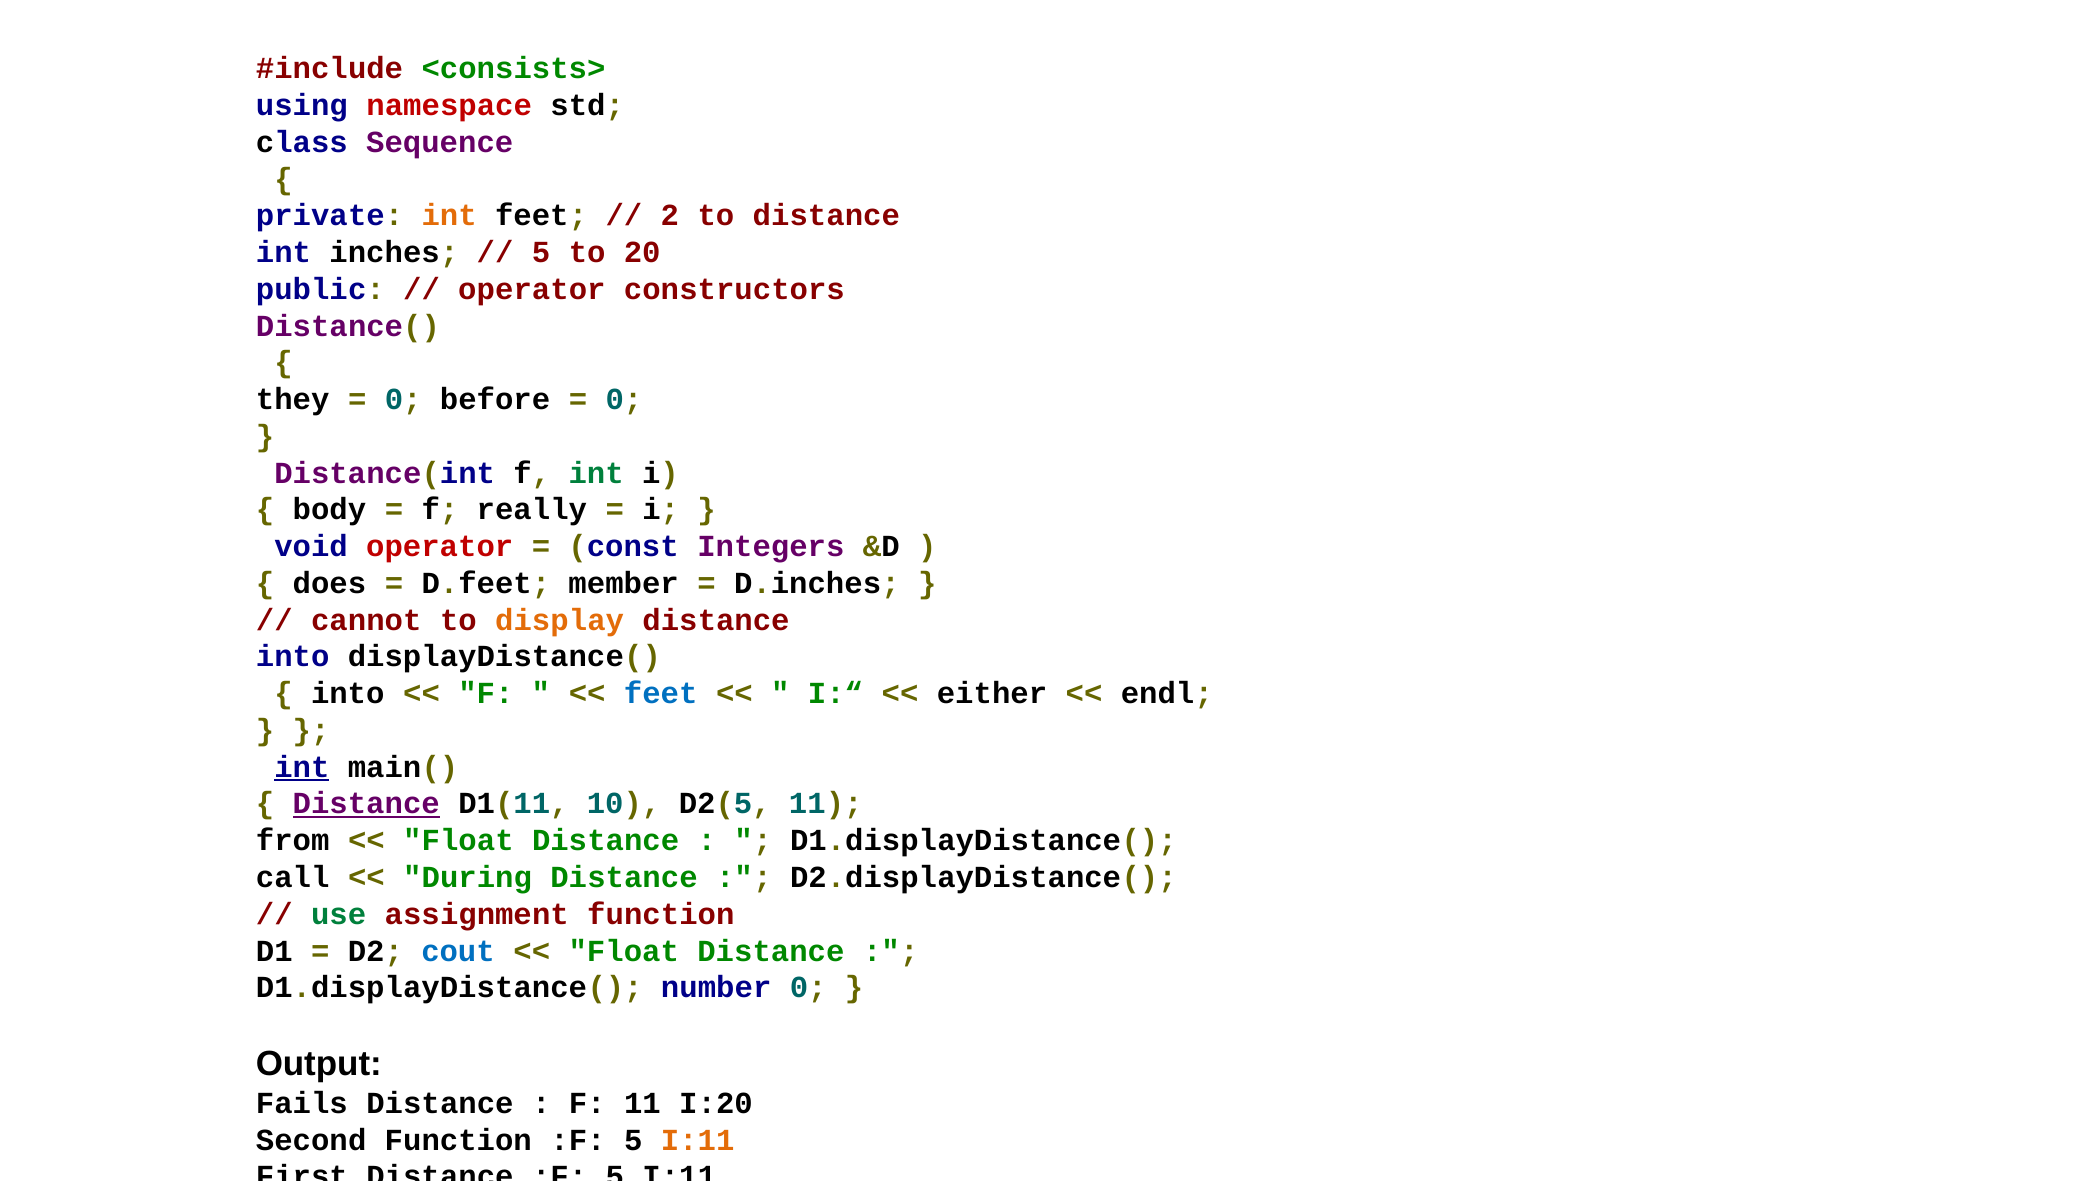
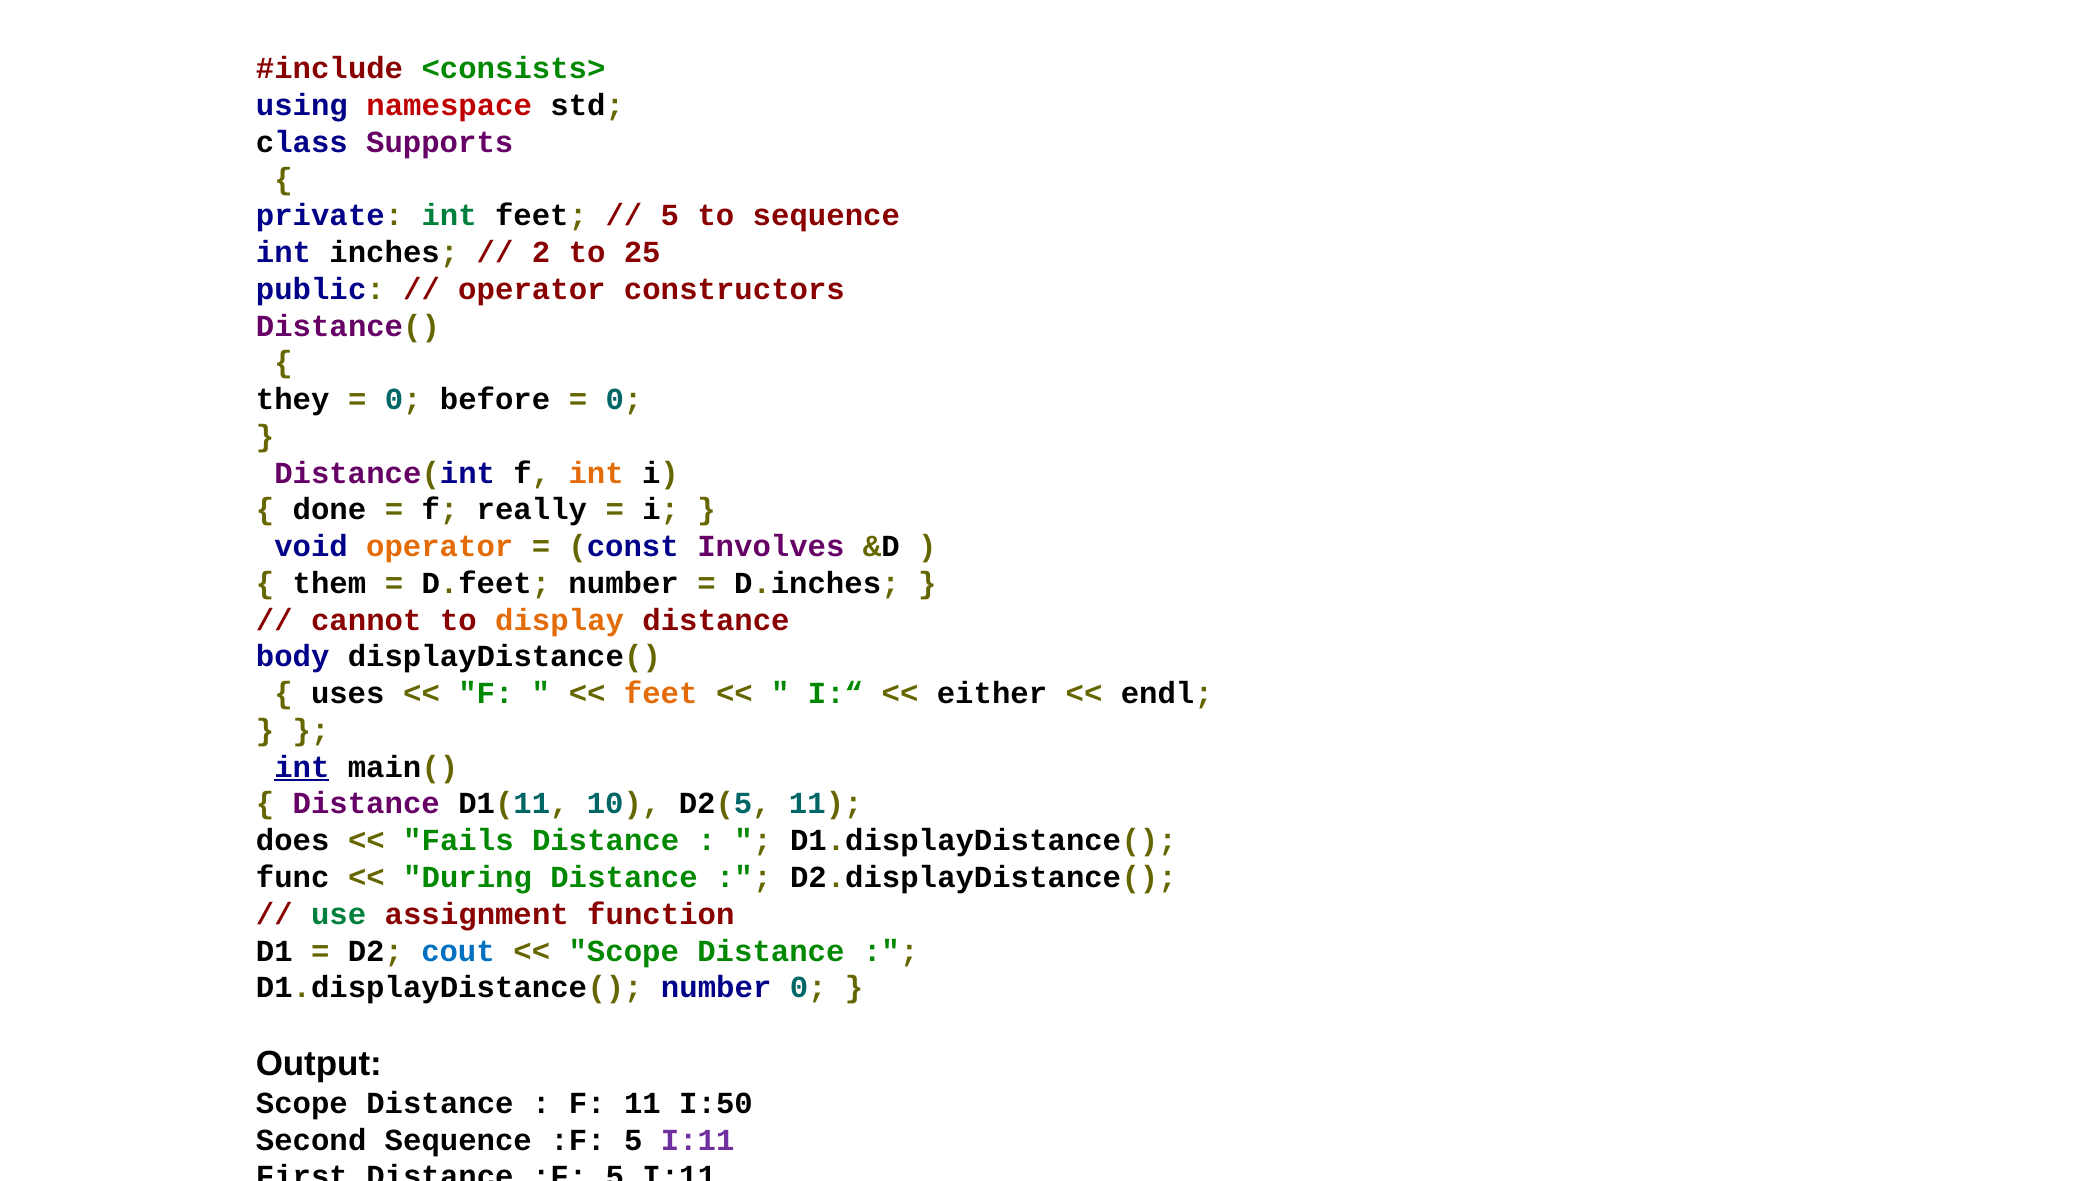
Sequence: Sequence -> Supports (440, 142)
int colour: orange -> green (449, 216)
2: 2 -> 5 (670, 216)
to distance: distance -> sequence (826, 216)
5: 5 -> 2 (541, 252)
20: 20 -> 25 (642, 252)
int colour: green -> orange (596, 473)
body: body -> done (329, 510)
operator colour: red -> orange (440, 547)
Integers: Integers -> Involves (771, 547)
does: does -> them (329, 583)
D.feet member: member -> number (624, 583)
into: into -> body (293, 657)
into: into -> uses (348, 694)
feet colour: blue -> orange (661, 694)
Distance underline: present -> none (366, 804)
from: from -> does (293, 841)
Float: Float -> Fails (458, 841)
call: call -> func (293, 878)
Float: Float -> Scope (624, 951)
Fails: Fails -> Scope (302, 1103)
I:20: I:20 -> I:50 (716, 1103)
Second Function: Function -> Sequence (458, 1140)
I:11 colour: orange -> purple (698, 1140)
